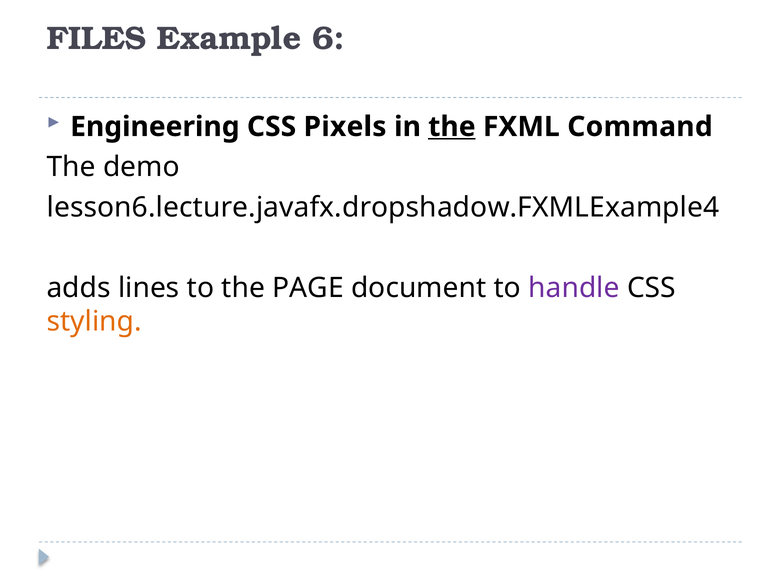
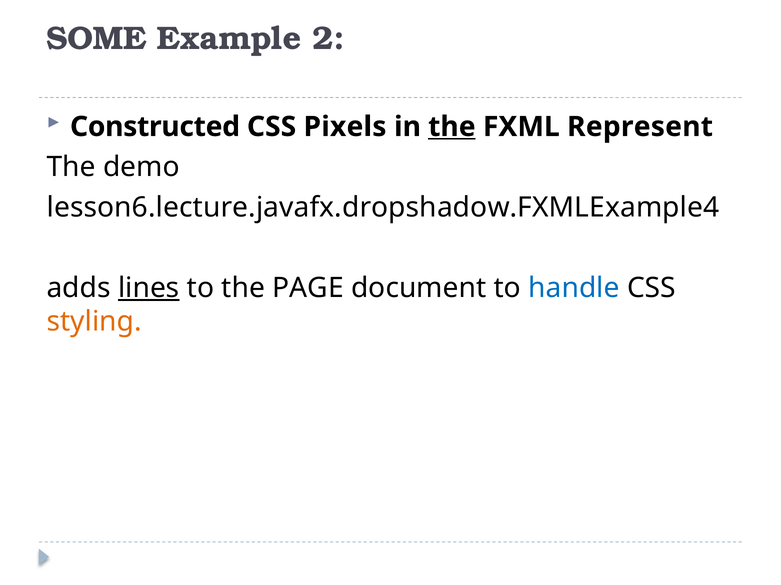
FILES: FILES -> SOME (96, 39)
6: 6 -> 2 (329, 39)
Engineering: Engineering -> Constructed (155, 127)
Command: Command -> Represent (640, 127)
lines underline: none -> present (149, 288)
handle colour: purple -> blue (574, 288)
